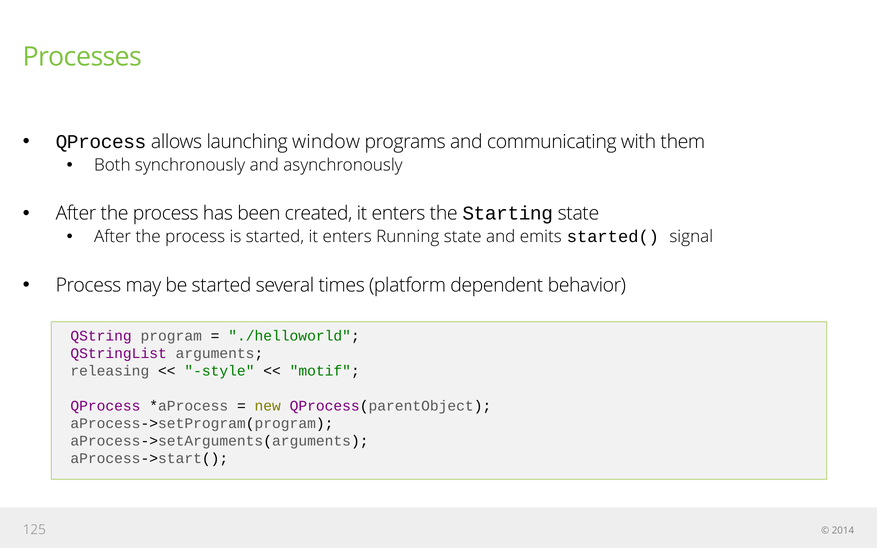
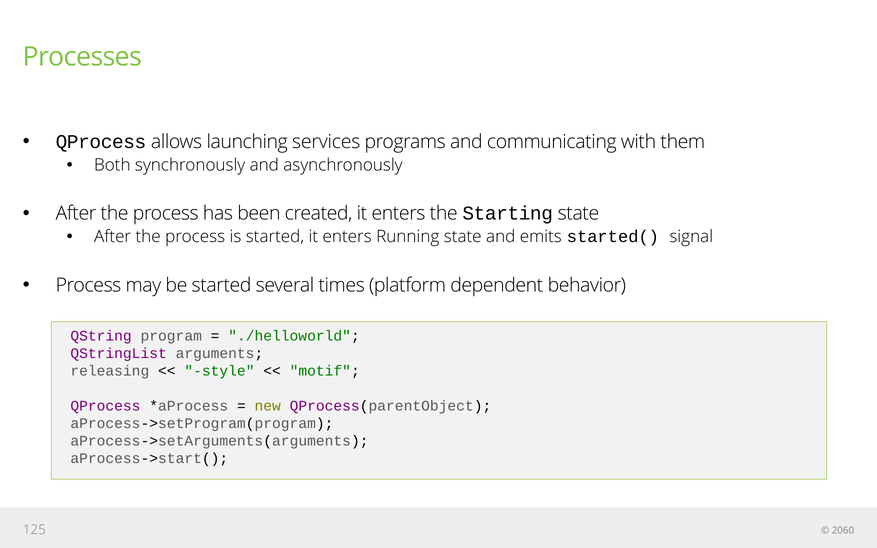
window: window -> services (326, 142)
2014: 2014 -> 2060 (843, 531)
